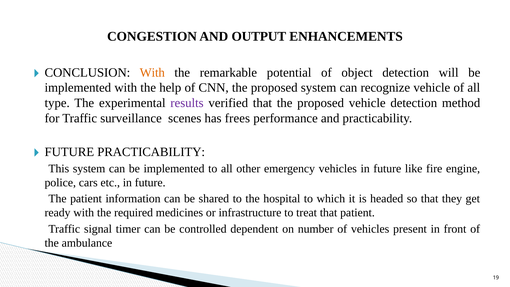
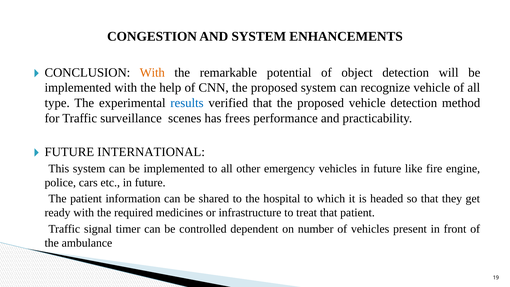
AND OUTPUT: OUTPUT -> SYSTEM (259, 36)
results colour: purple -> blue (187, 103)
FUTURE PRACTICABILITY: PRACTICABILITY -> INTERNATIONAL (151, 152)
